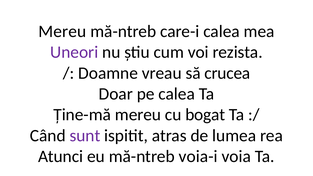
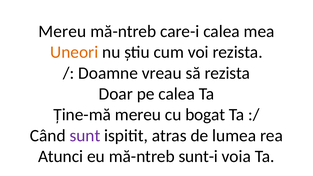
Uneori colour: purple -> orange (74, 52)
să crucea: crucea -> rezista (227, 73)
voia-i: voia-i -> sunt-i (198, 157)
